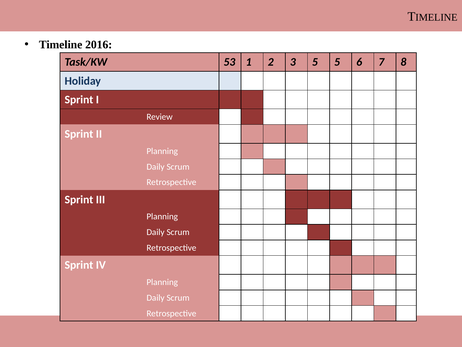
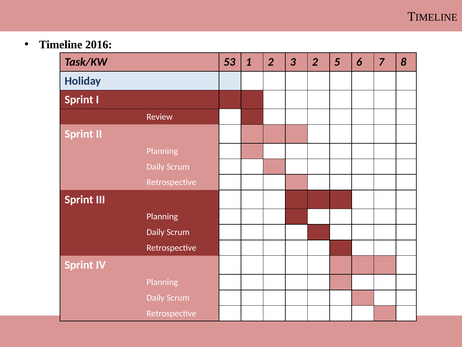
3 5: 5 -> 2 (315, 62)
